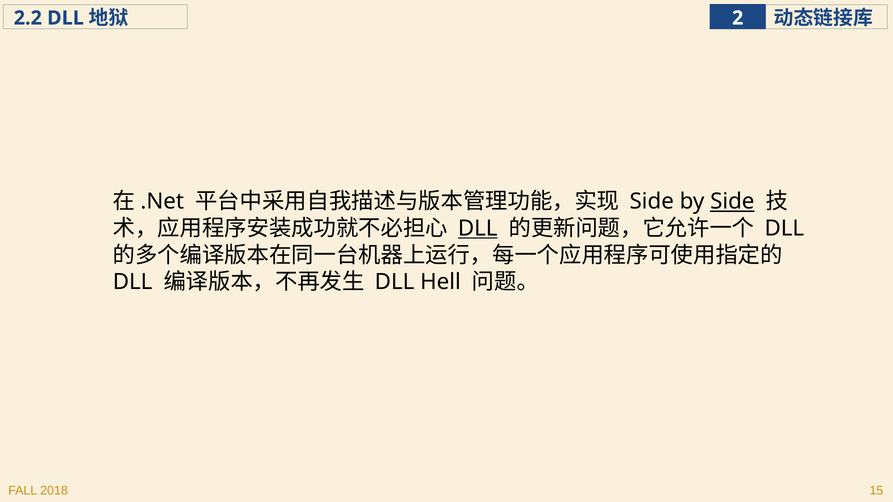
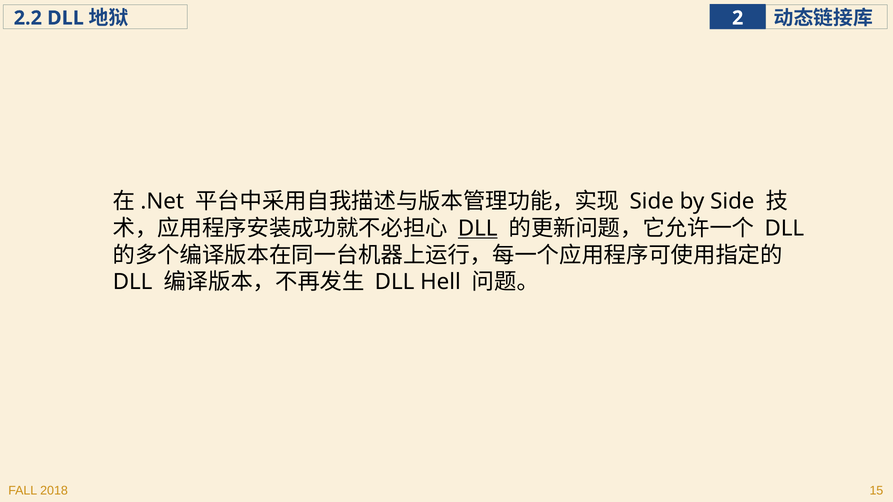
Side underline: present -> none (732, 202)
